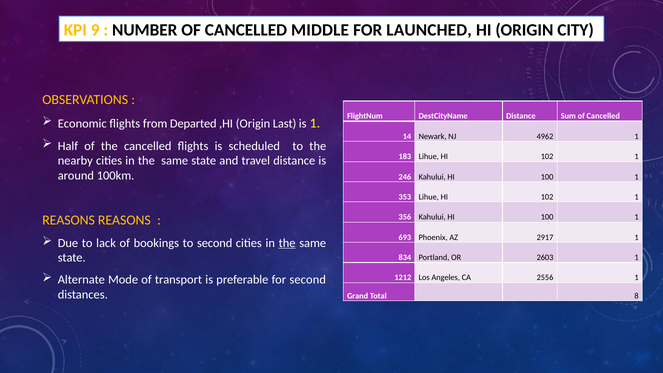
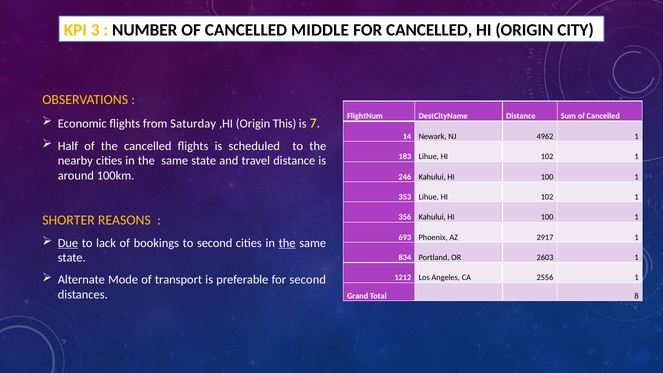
9: 9 -> 3 (95, 30)
FOR LAUNCHED: LAUNCHED -> CANCELLED (429, 30)
Departed: Departed -> Saturday (193, 124)
Last: Last -> This (285, 124)
is 1: 1 -> 7 (315, 123)
REASONS: REASONS -> SHORTER (69, 220)
Due underline: none -> present (68, 243)
